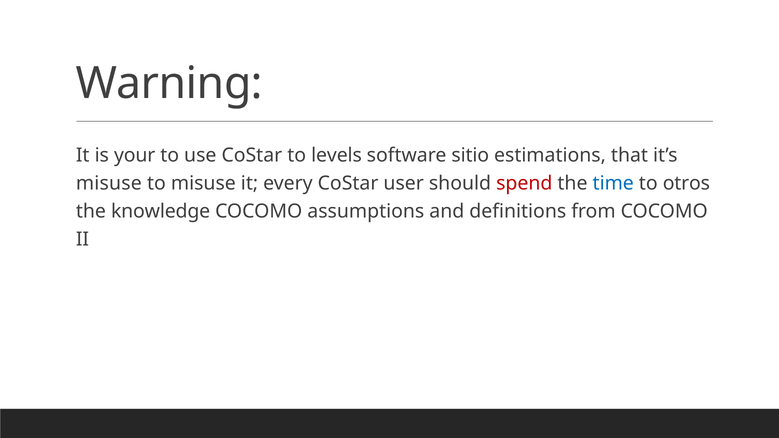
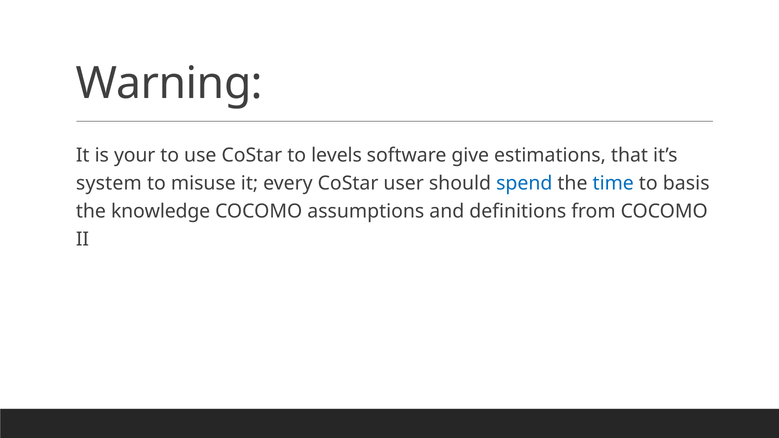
sitio: sitio -> give (470, 155)
misuse: misuse -> system (109, 183)
spend colour: red -> blue (524, 183)
otros: otros -> basis (686, 183)
